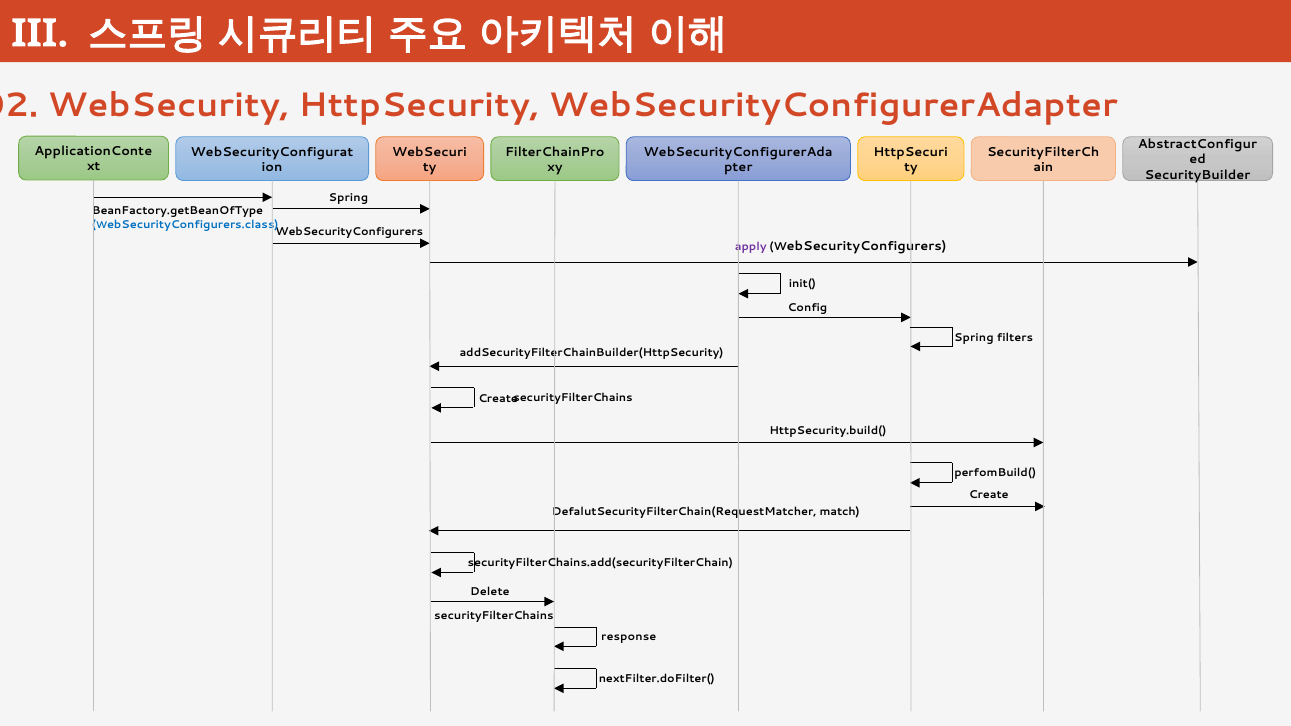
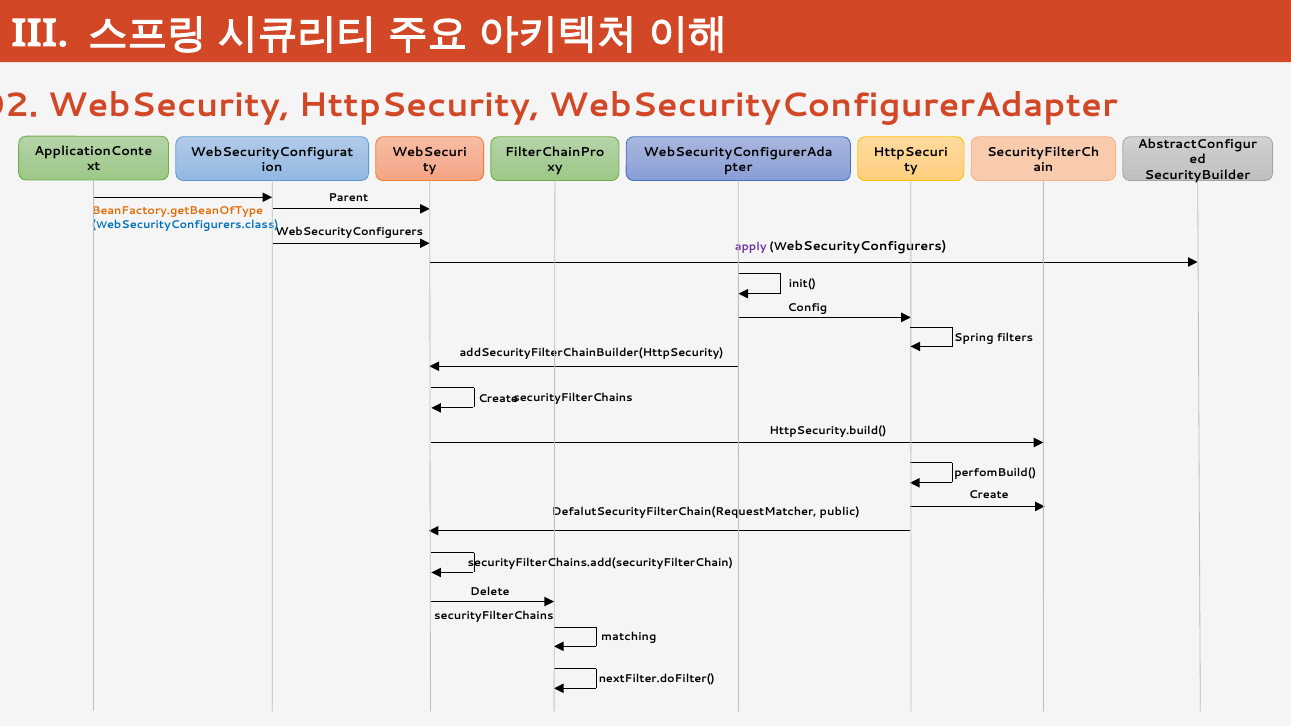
Spring: Spring -> Parent (348, 198)
BeanFactory.getBeanOfType colour: black -> orange (178, 211)
match: match -> public (840, 512)
response: response -> matching (629, 637)
